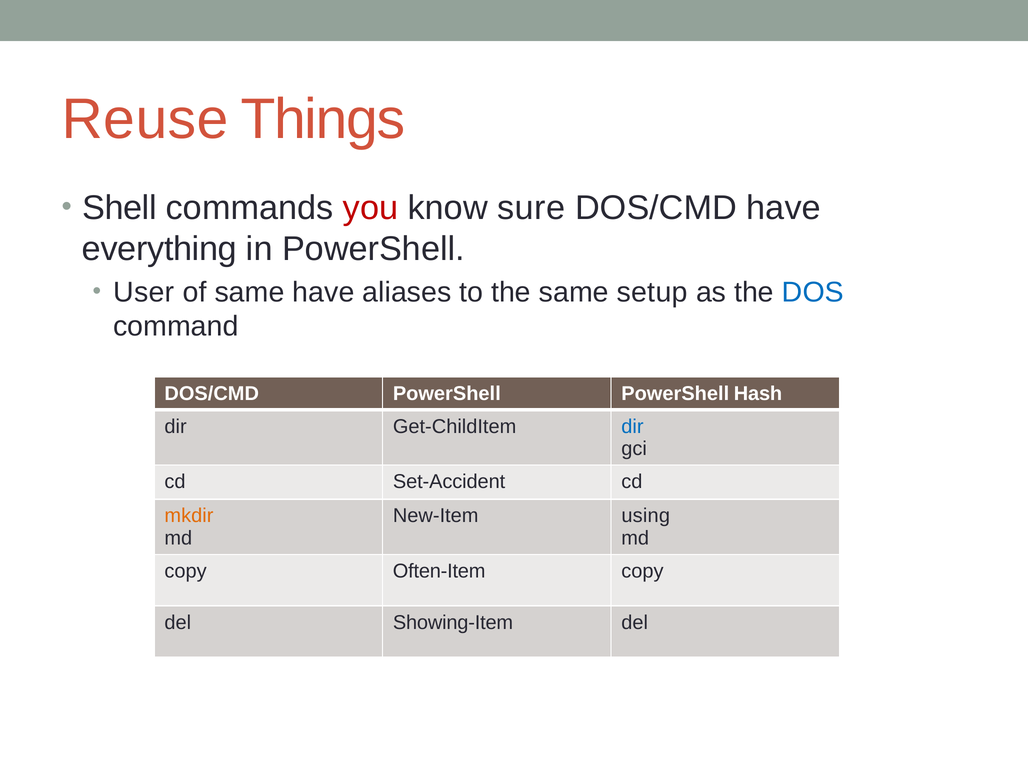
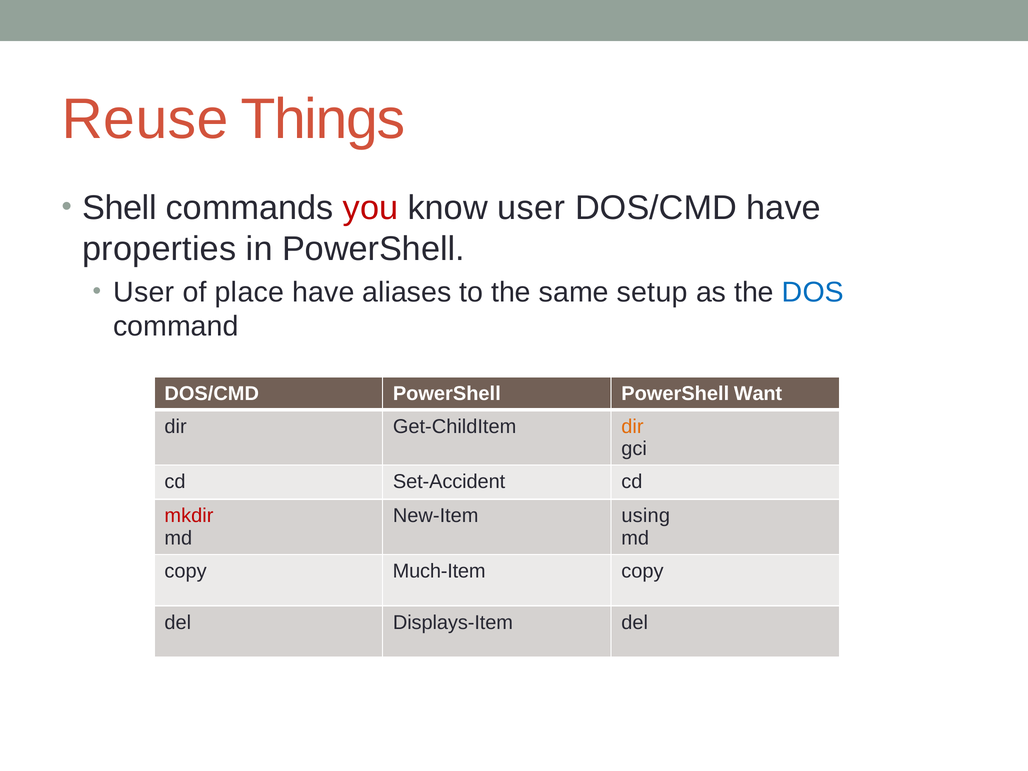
know sure: sure -> user (531, 208)
everything: everything -> properties (159, 249)
of same: same -> place (249, 292)
Hash: Hash -> Want (758, 394)
dir colour: blue -> orange (632, 426)
mkdir colour: orange -> red (189, 516)
Often-Item: Often-Item -> Much-Item (439, 571)
Showing-Item: Showing-Item -> Displays-Item (453, 623)
